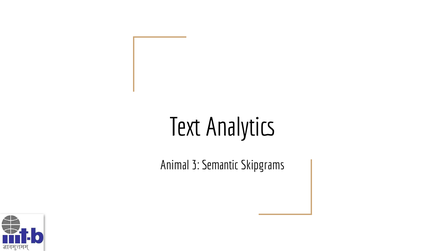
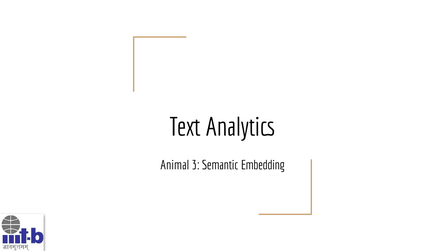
Skipgrams: Skipgrams -> Embedding (263, 165)
